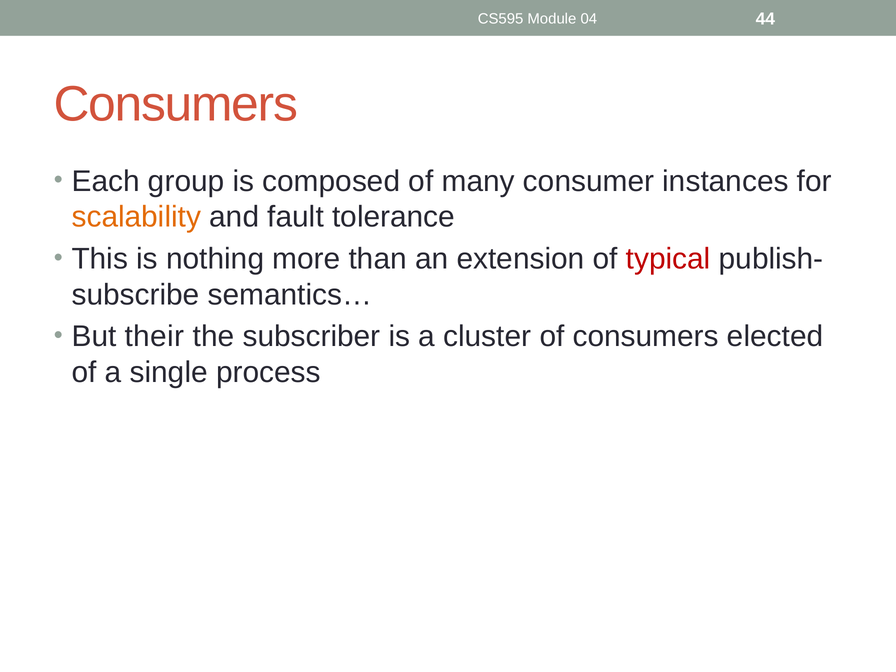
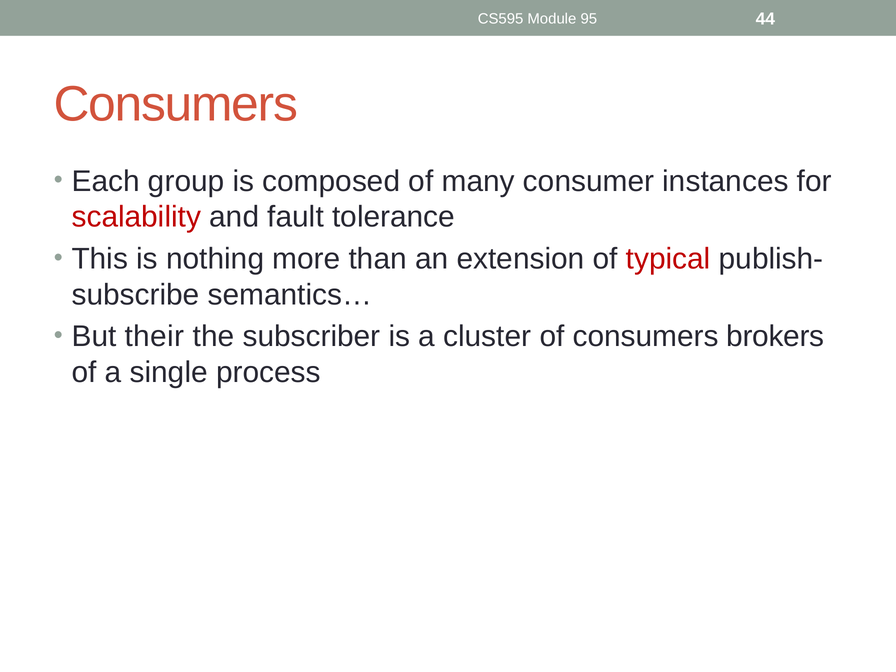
04: 04 -> 95 (589, 19)
scalability colour: orange -> red (136, 217)
elected: elected -> brokers (775, 337)
